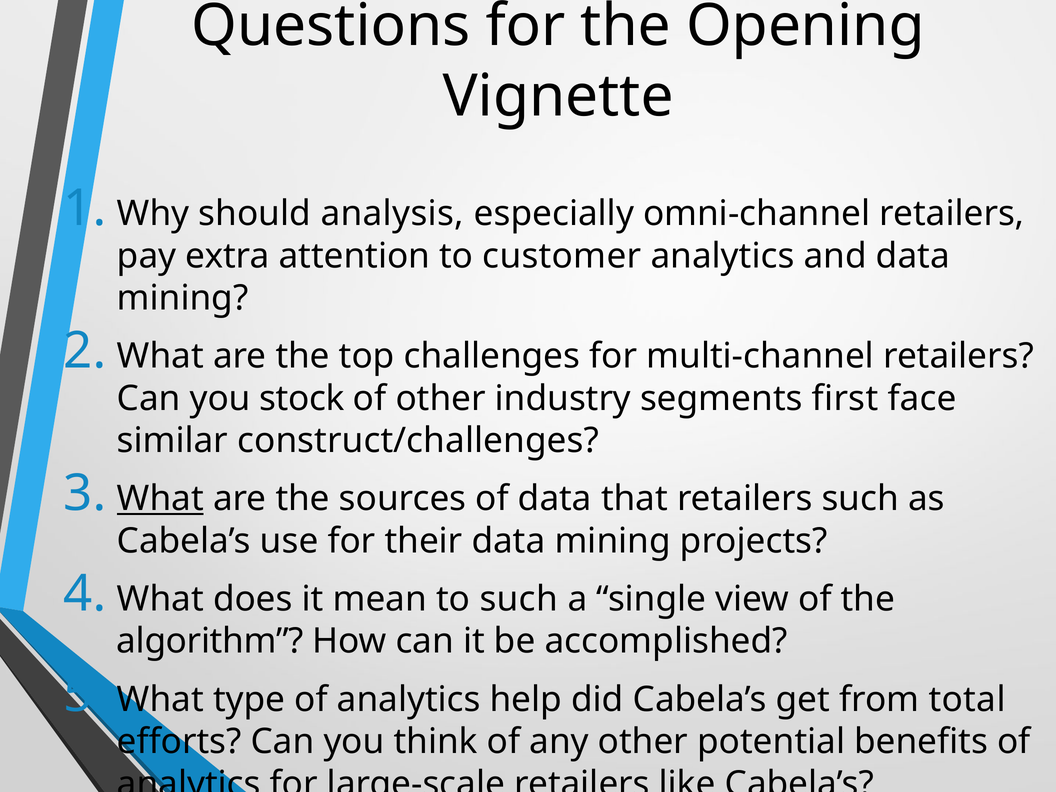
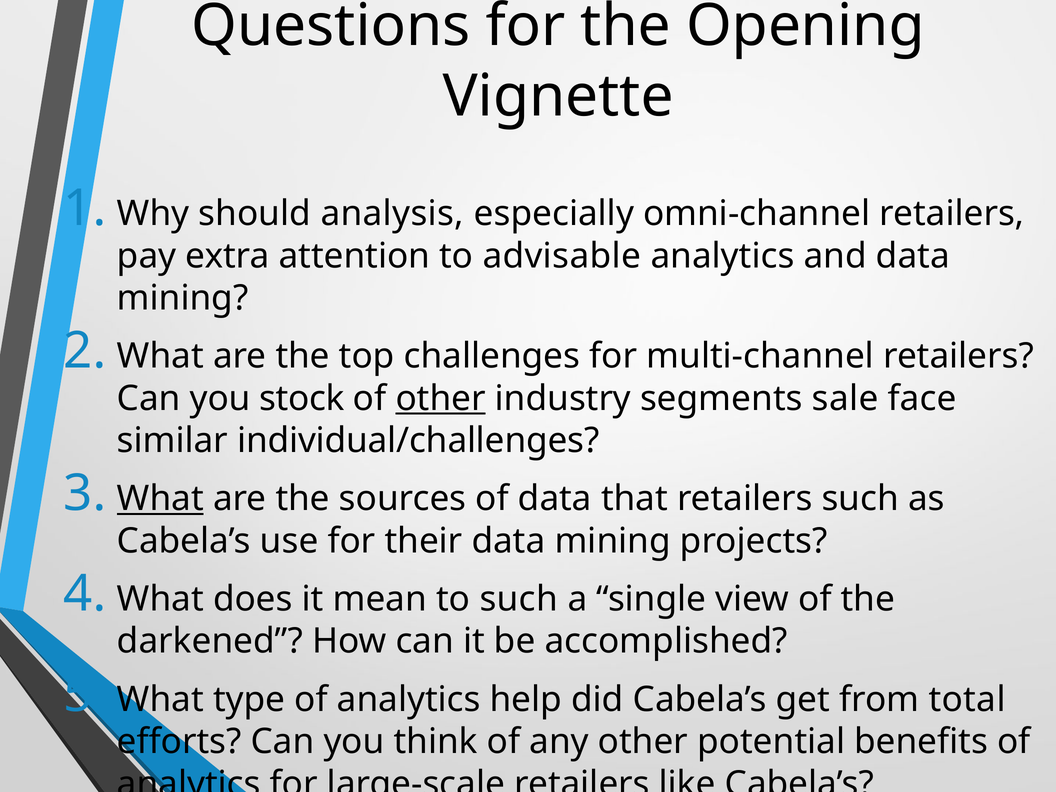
customer: customer -> advisable (562, 256)
other underline: none -> present (441, 398)
first: first -> sale (845, 398)
construct/challenges: construct/challenges -> individual/challenges (418, 441)
algorithm: algorithm -> darkened (210, 641)
